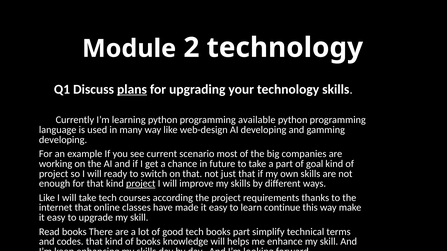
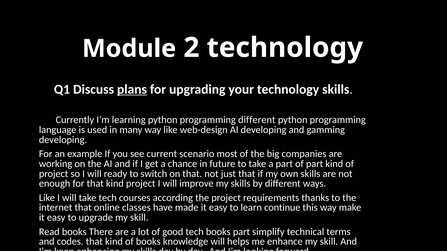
programming available: available -> different (257, 120)
of goal: goal -> part (315, 164)
project underline: present -> none (141, 184)
